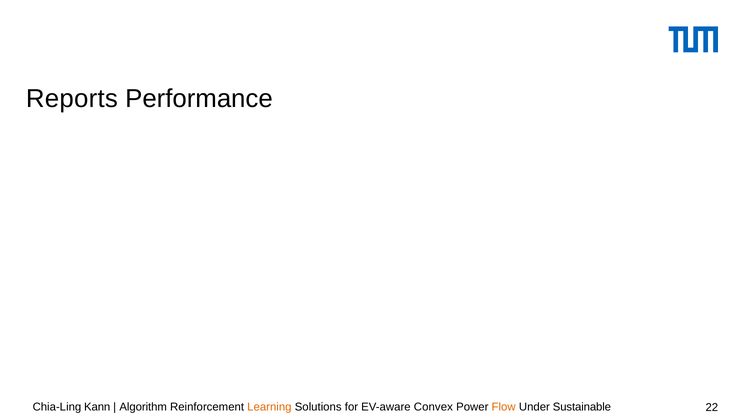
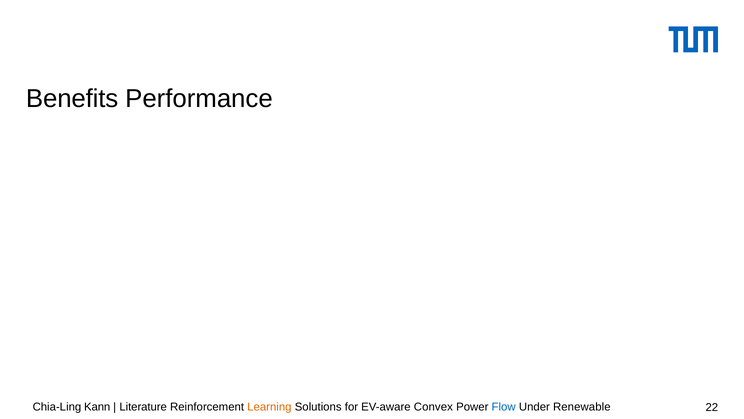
Reports: Reports -> Benefits (72, 98)
Algorithm: Algorithm -> Literature (143, 406)
Flow colour: orange -> blue (504, 406)
Sustainable: Sustainable -> Renewable (582, 406)
